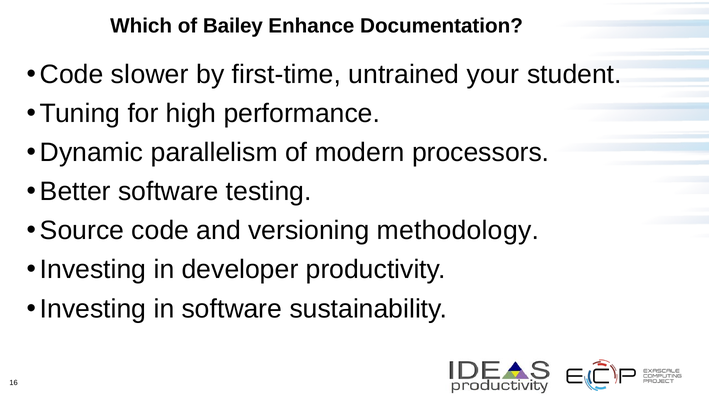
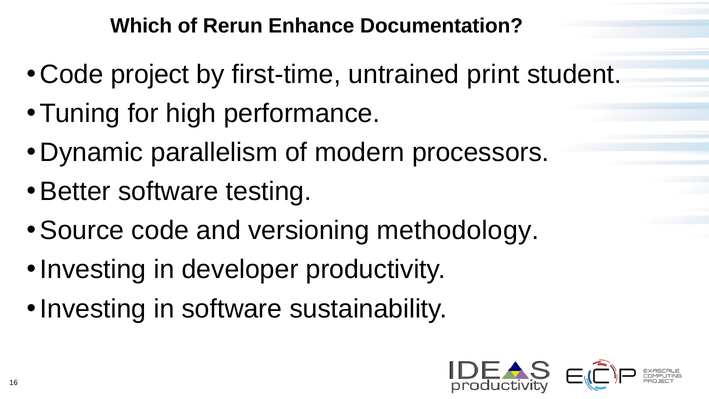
Bailey: Bailey -> Rerun (233, 26)
slower: slower -> project (150, 74)
your: your -> print (493, 74)
